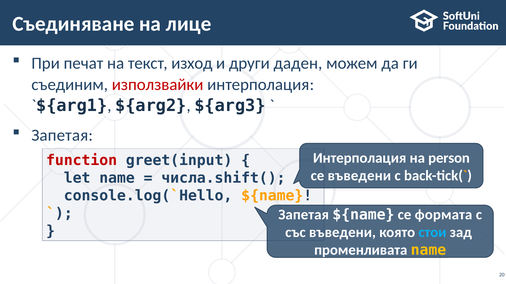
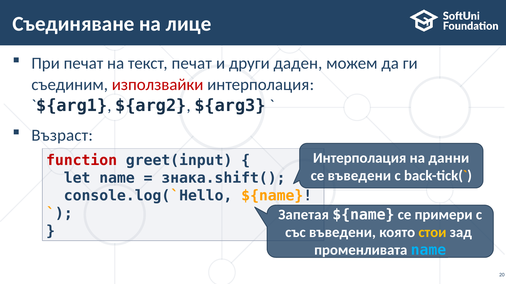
текст изход: изход -> печат (192, 63)
Запетая: Запетая -> Възраст (62, 136)
person: person -> данни (449, 158)
числа.shift(: числа.shift( -> знака.shift( (223, 178)
формата: формата -> примери (444, 215)
стои colour: light blue -> yellow (432, 233)
name colour: yellow -> light blue (428, 251)
